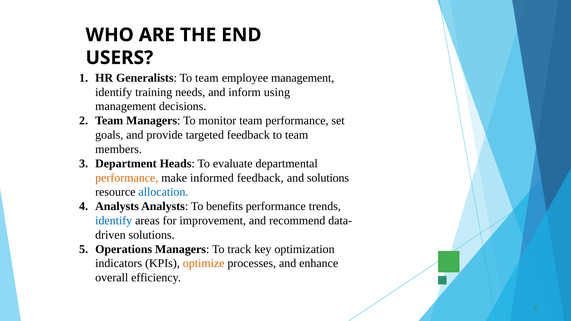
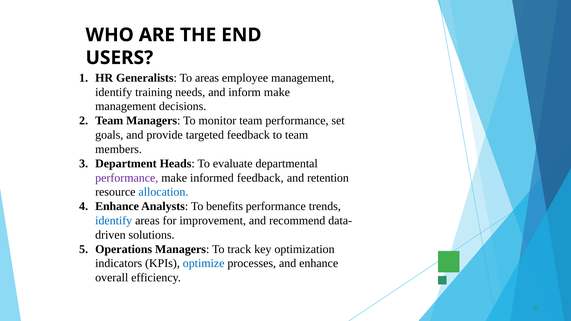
Generalists To team: team -> areas (207, 78)
inform using: using -> make (277, 92)
performance colour: orange -> purple (127, 178)
and solutions: solutions -> retention (328, 178)
Analysts: Analysts -> Enhance (117, 206)
optimize colour: orange -> blue (204, 264)
